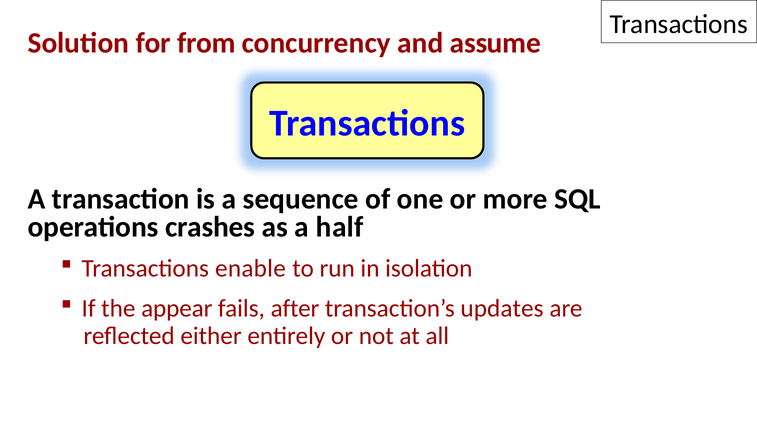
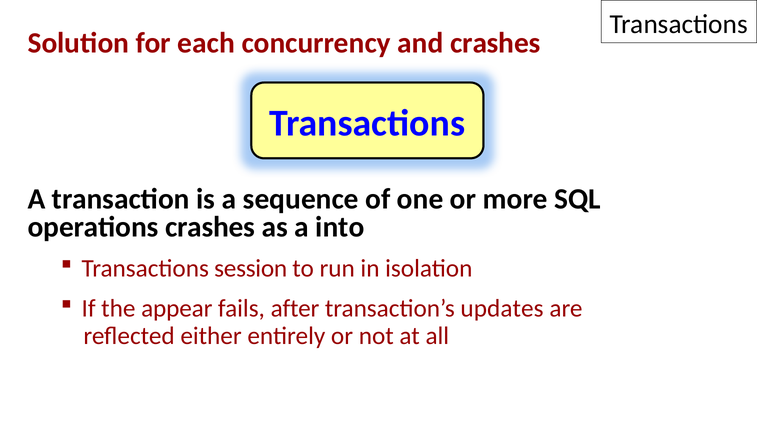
from: from -> each (206, 43)
and assume: assume -> crashes (495, 43)
half: half -> into (340, 227)
enable: enable -> session (251, 269)
